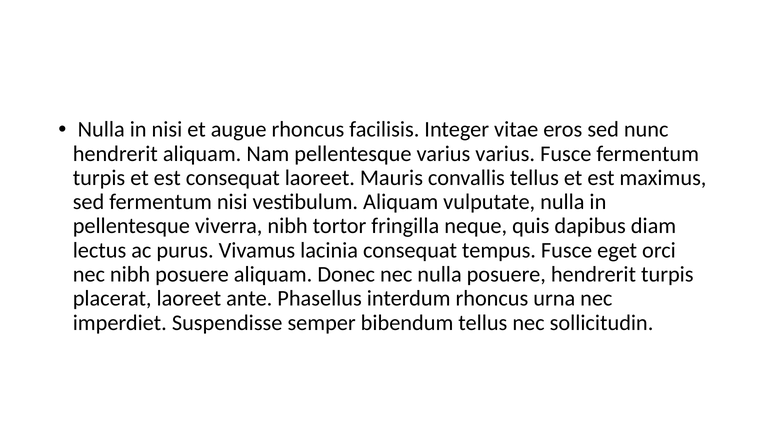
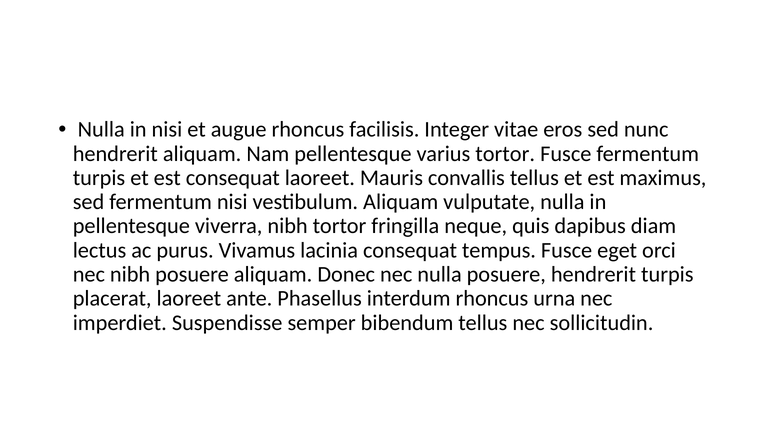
varius varius: varius -> tortor (505, 154)
